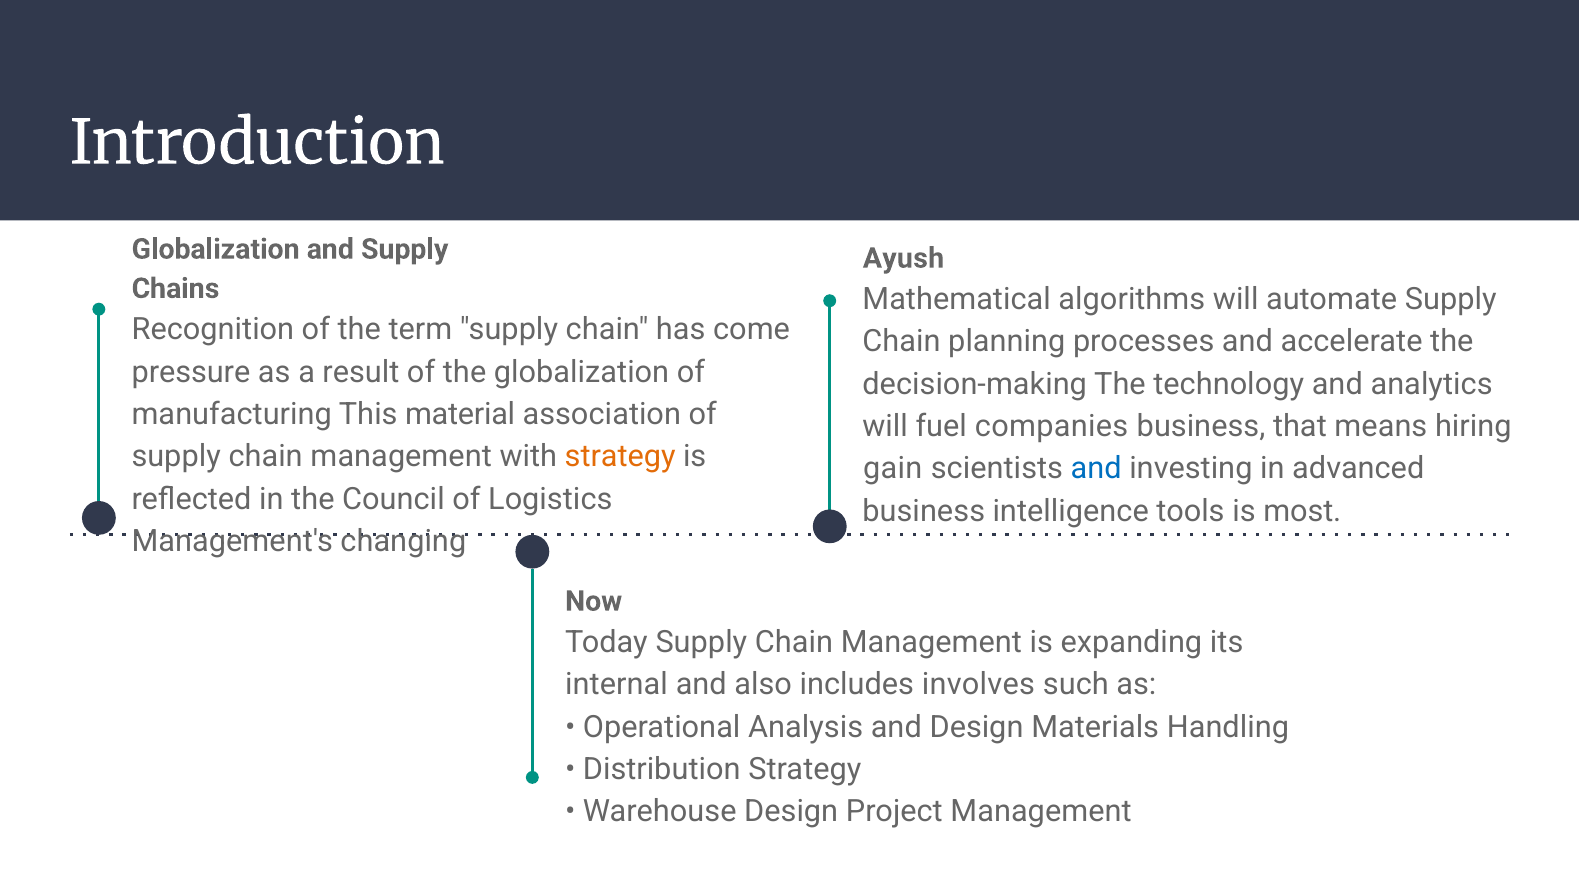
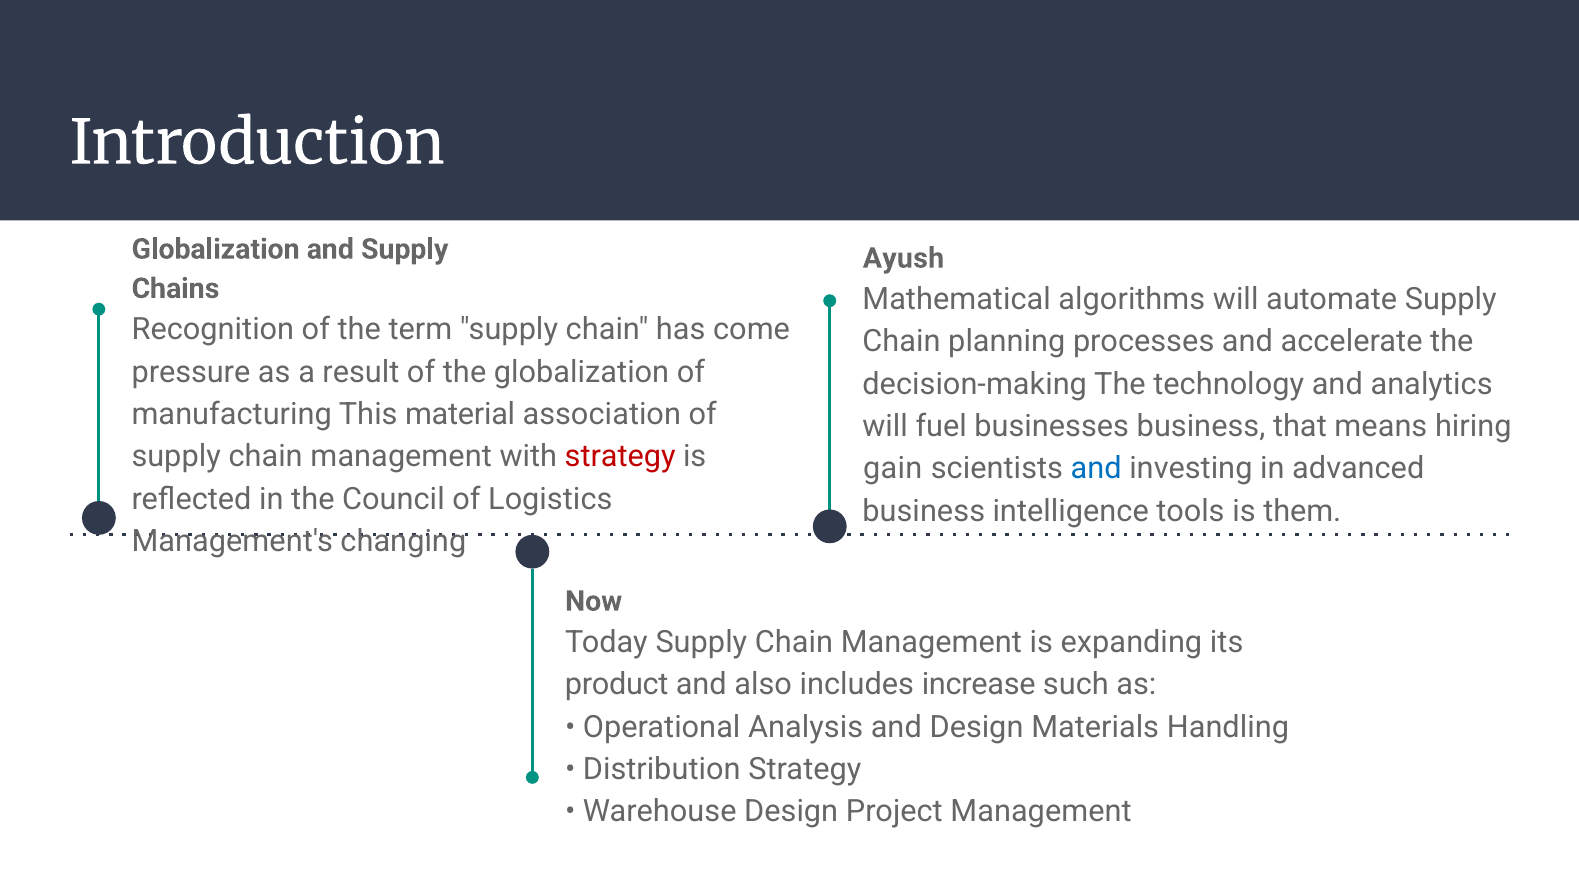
companies: companies -> businesses (1052, 426)
strategy colour: orange -> red (620, 457)
most: most -> them (1302, 511)
internal: internal -> product (617, 685)
involves: involves -> increase (979, 685)
